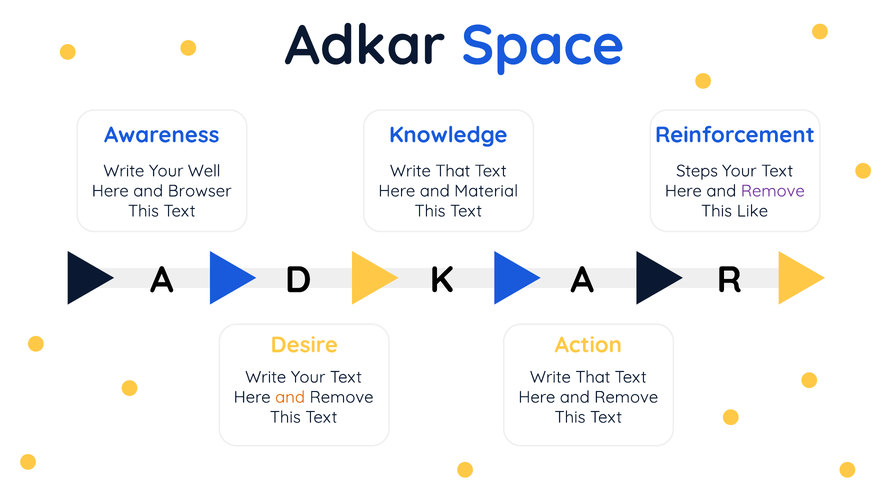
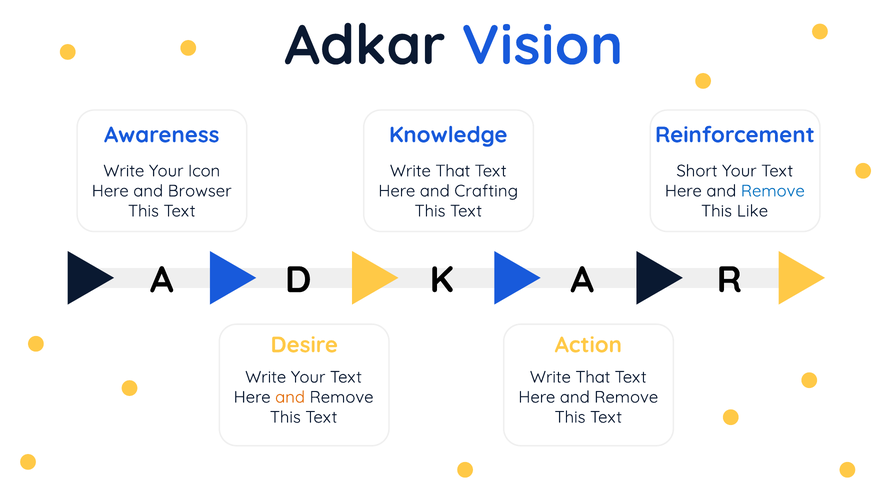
Space: Space -> Vision (542, 46)
Well: Well -> Icon (204, 171)
Steps: Steps -> Short (697, 171)
Material: Material -> Crafting (486, 191)
Remove colour: purple -> blue (773, 191)
